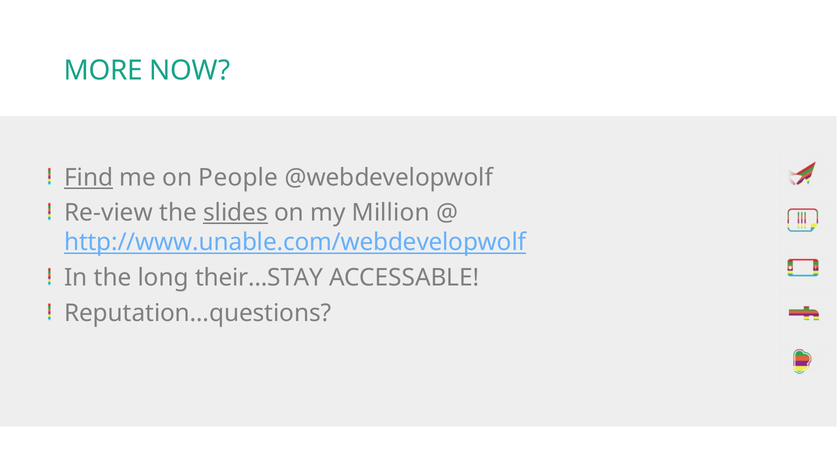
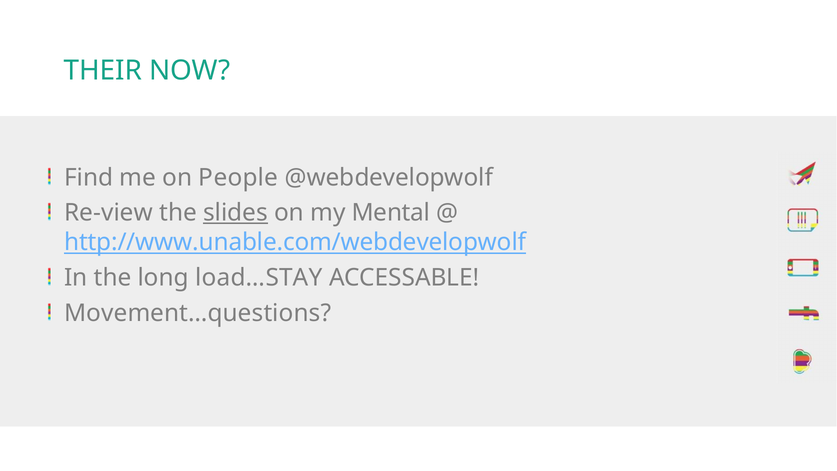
MORE: MORE -> THEIR (103, 70)
Find underline: present -> none (89, 178)
Million: Million -> Mental (391, 213)
their…STAY: their…STAY -> load…STAY (259, 278)
Reputation…questions: Reputation…questions -> Movement…questions (198, 313)
